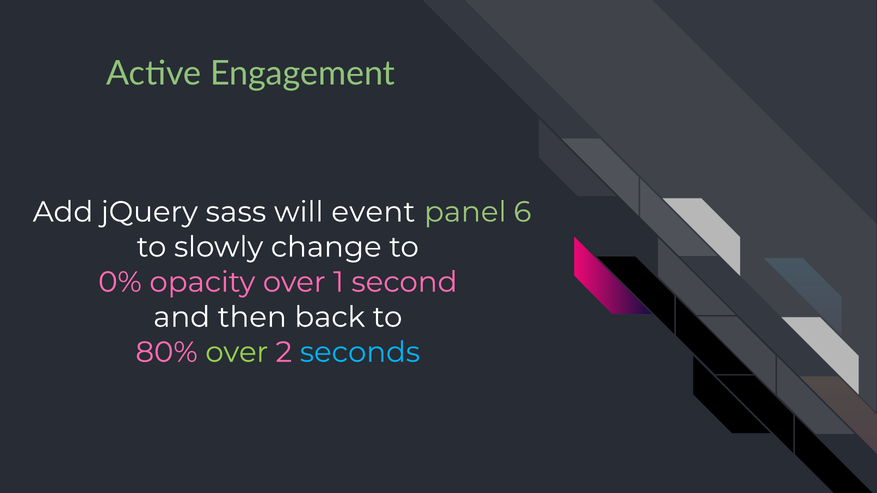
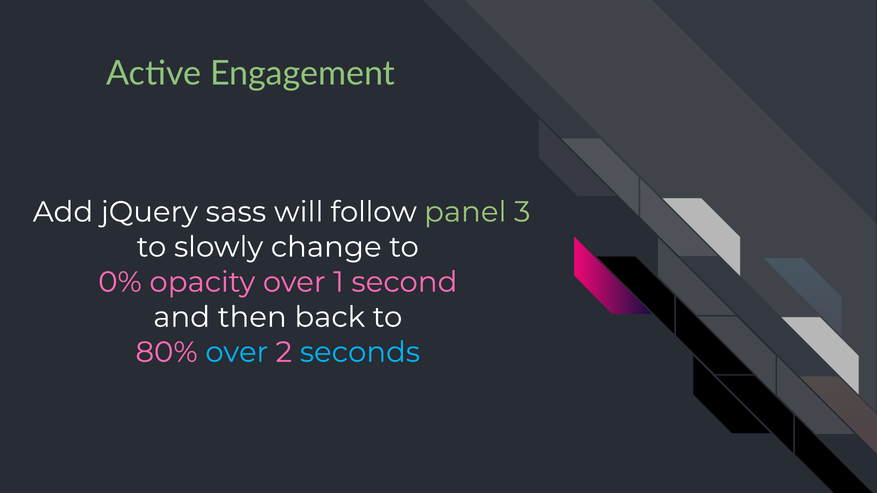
event: event -> follow (374, 212)
6: 6 -> 3 (522, 212)
over colour: light green -> light blue (237, 352)
